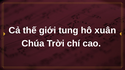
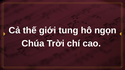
xuân: xuân -> ngọn (105, 30)
